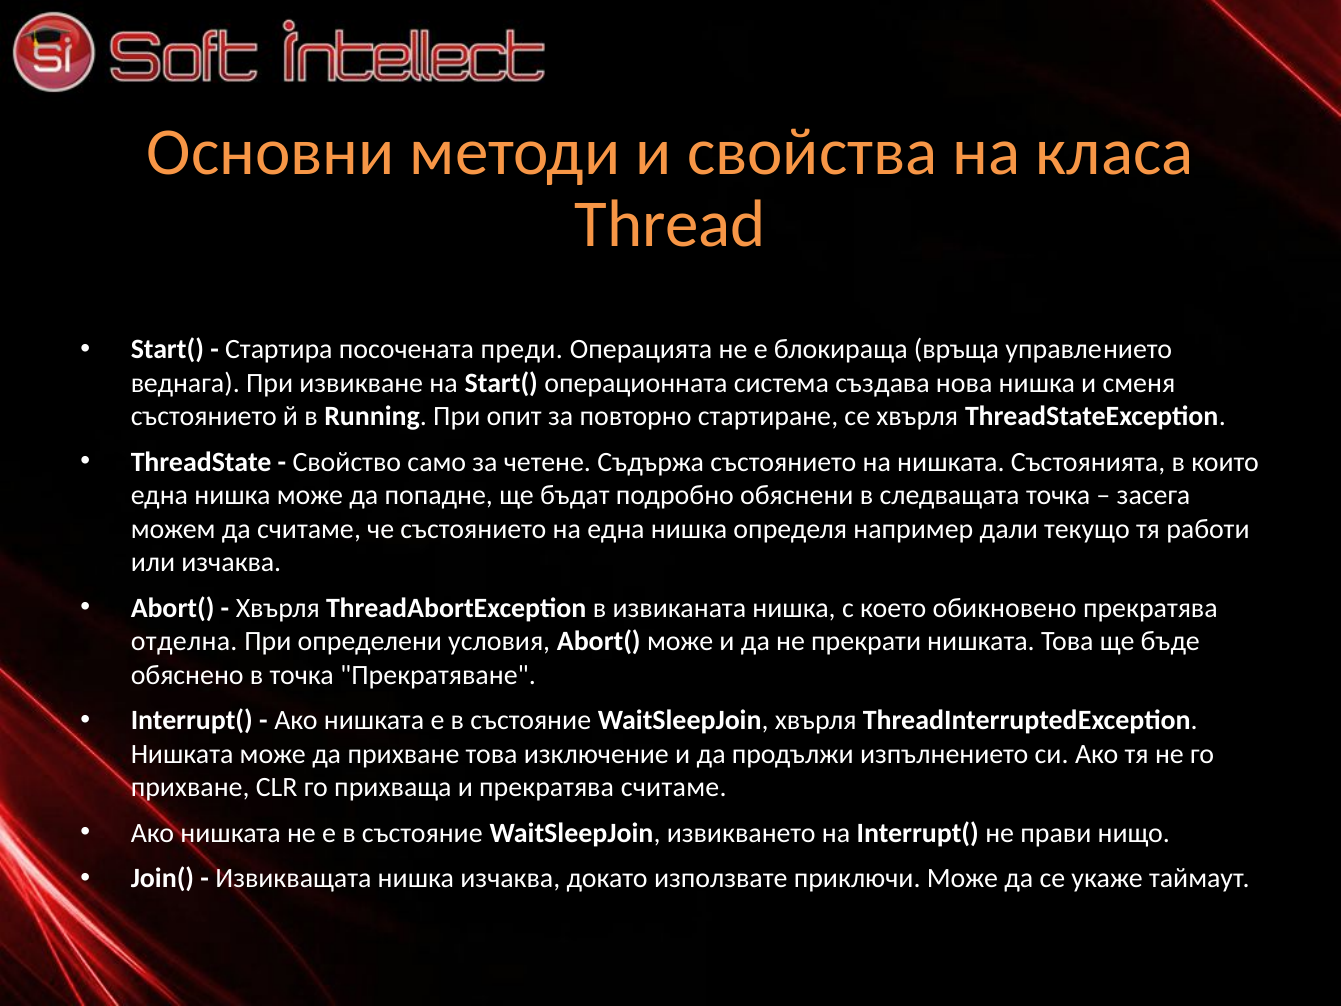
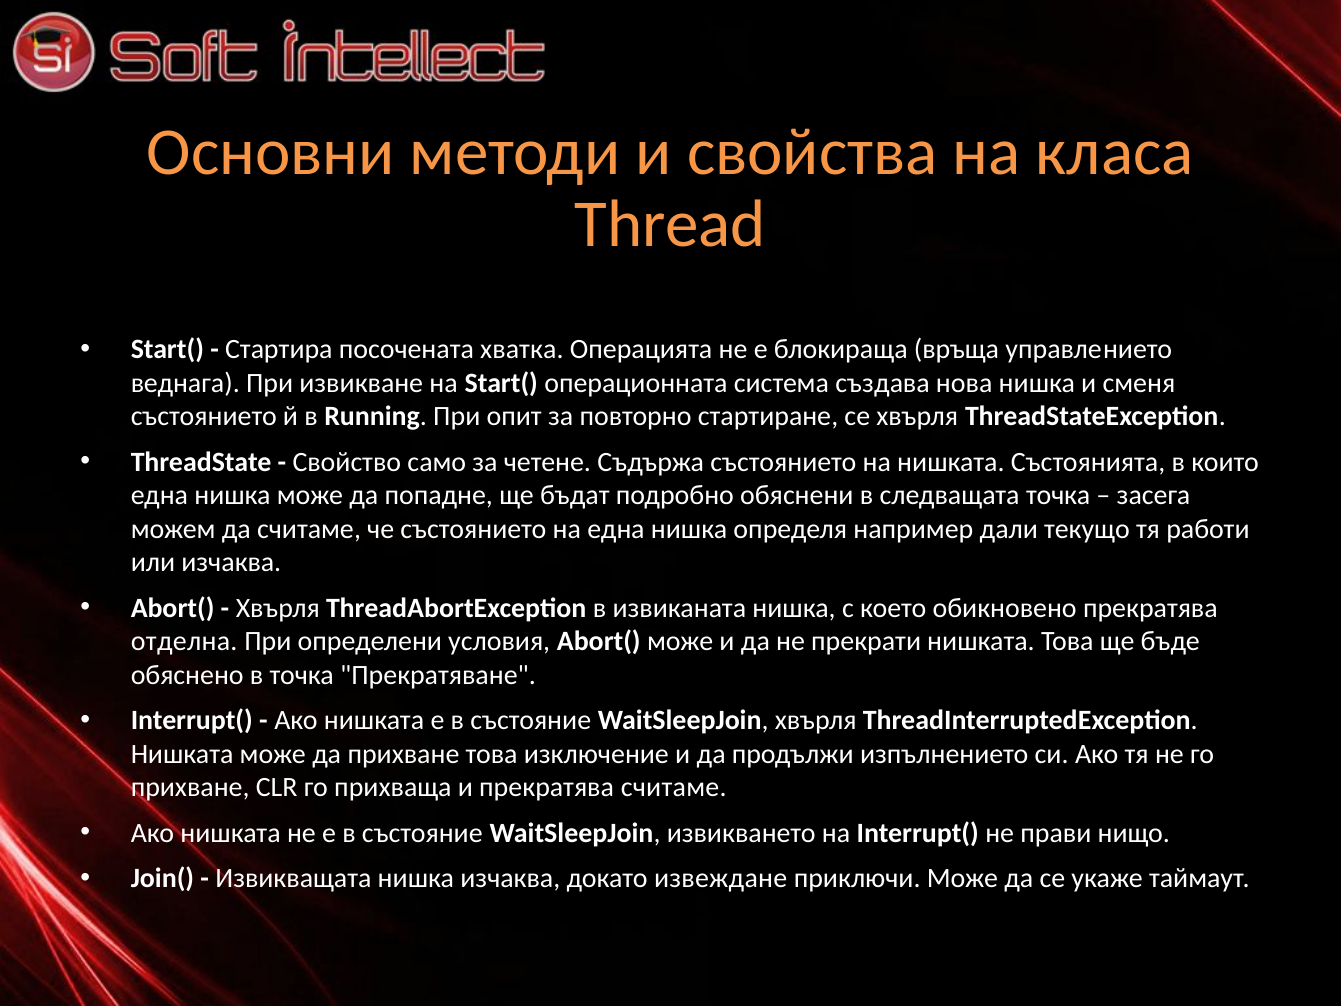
преди: преди -> хватка (522, 349)
използвате: използвате -> извеждане (721, 878)
